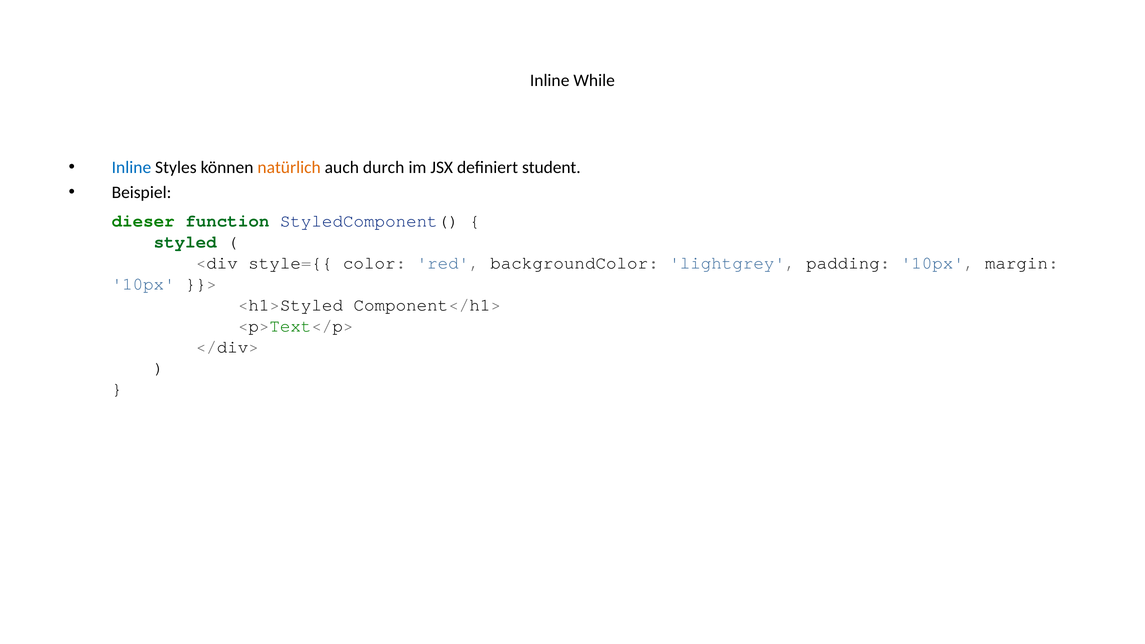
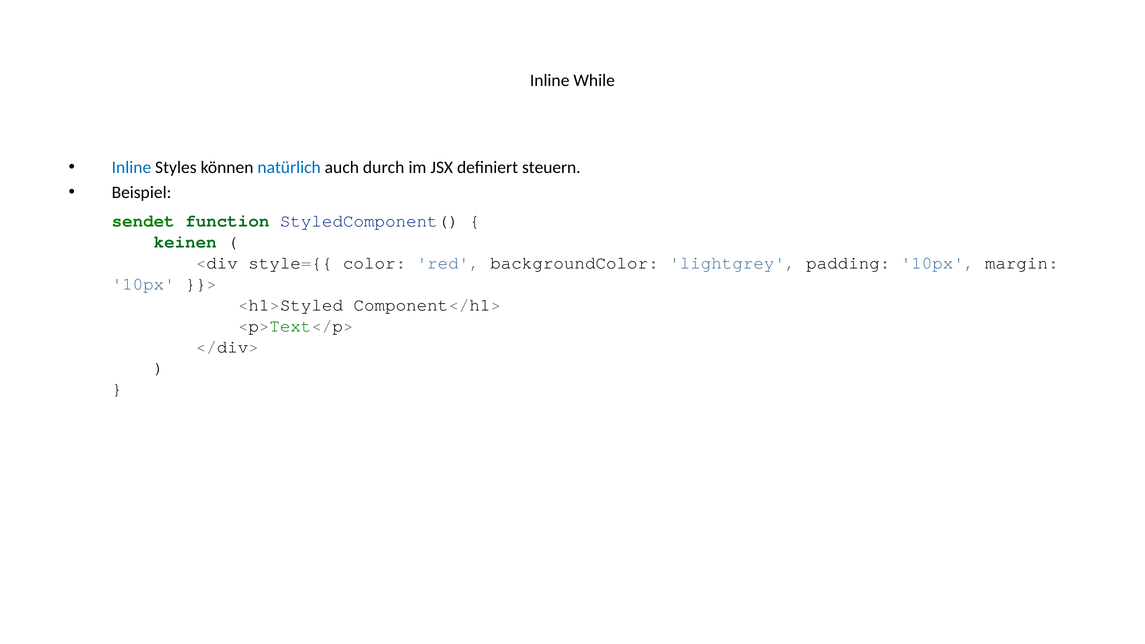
natürlich colour: orange -> blue (289, 168)
student: student -> steuern (551, 168)
dieser: dieser -> sendet (143, 221)
styled: styled -> keinen (185, 242)
